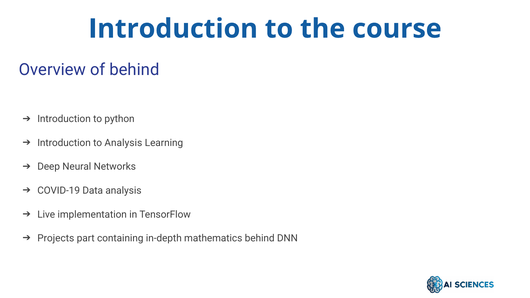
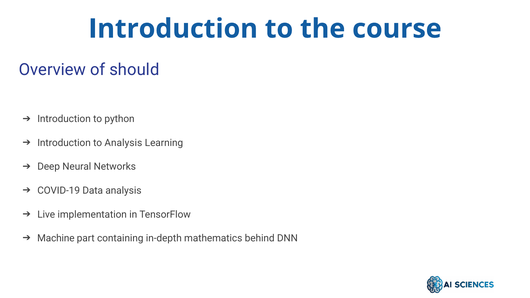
of behind: behind -> should (134, 70)
Projects: Projects -> Machine (56, 238)
